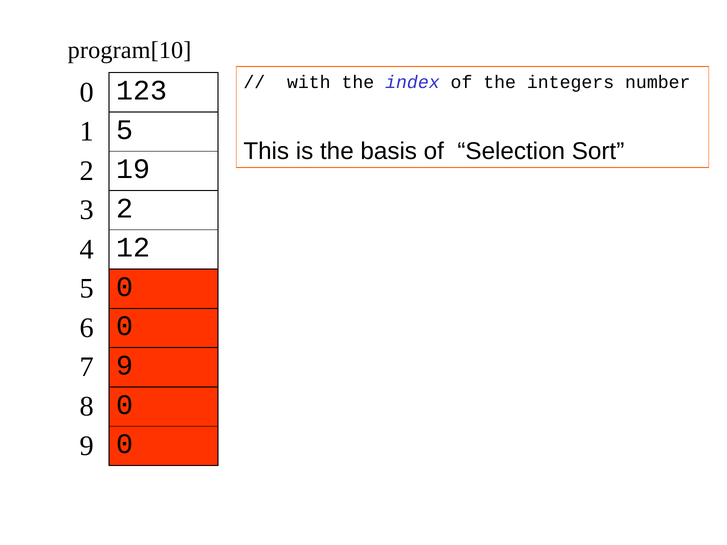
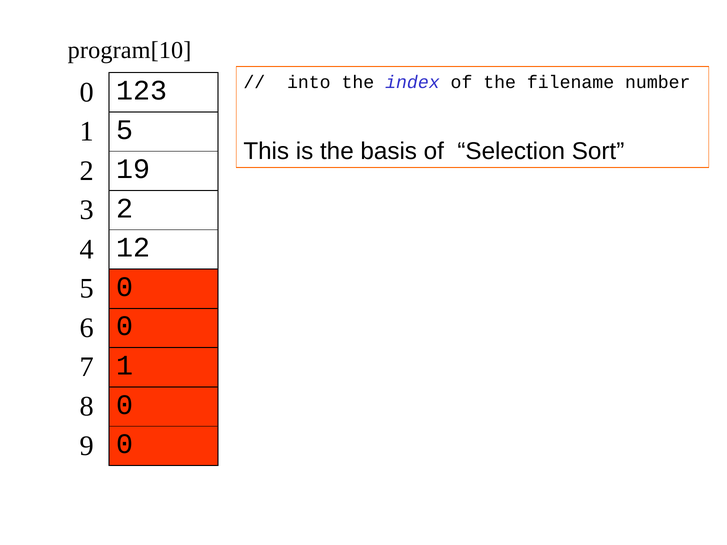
with: with -> into (309, 82)
integers: integers -> filename (571, 82)
7 9: 9 -> 1 (125, 366)
